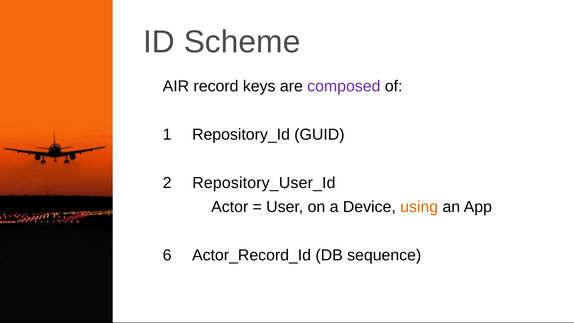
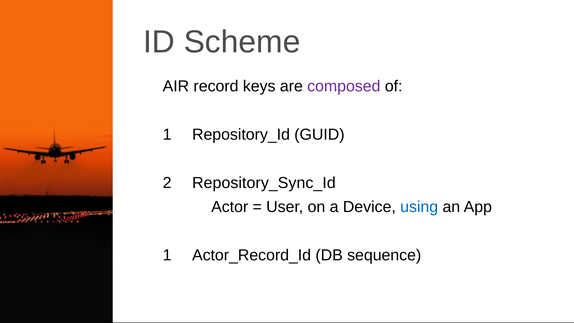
Repository_User_Id: Repository_User_Id -> Repository_Sync_Id (264, 183)
using colour: orange -> blue (419, 207)
6: 6 -> 1 (167, 255)
